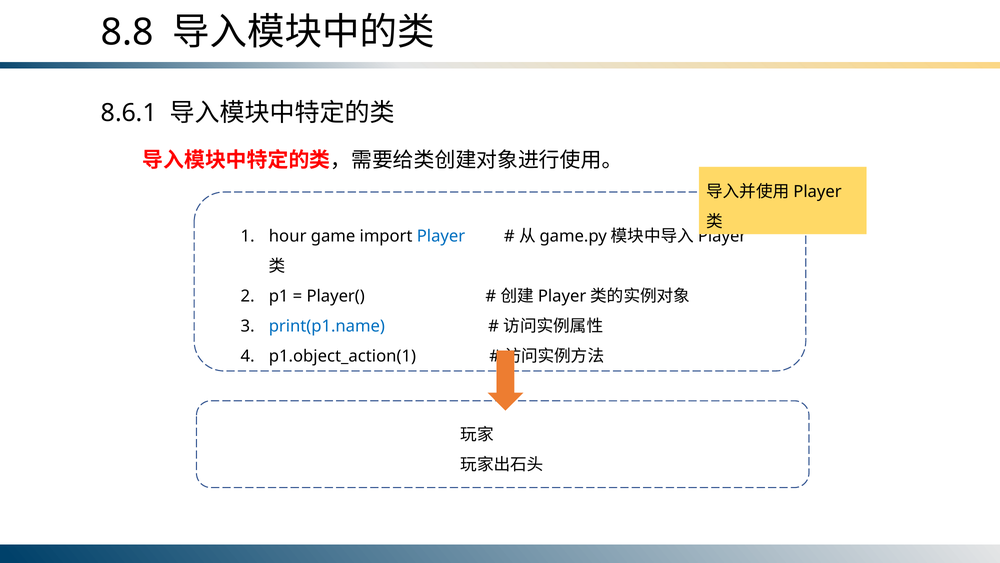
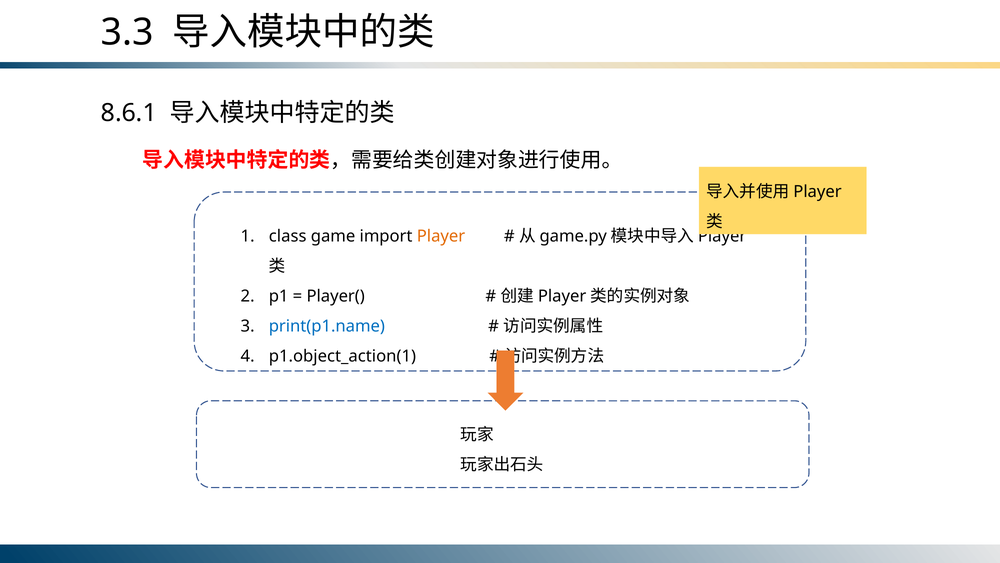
8.8: 8.8 -> 3.3 (127, 32)
hour: hour -> class (288, 236)
Player colour: blue -> orange (441, 236)
